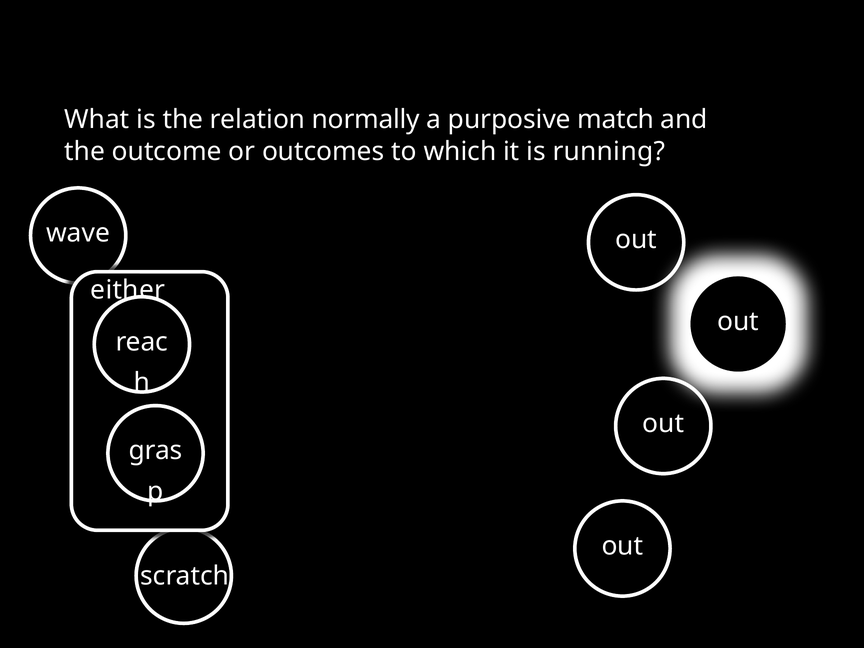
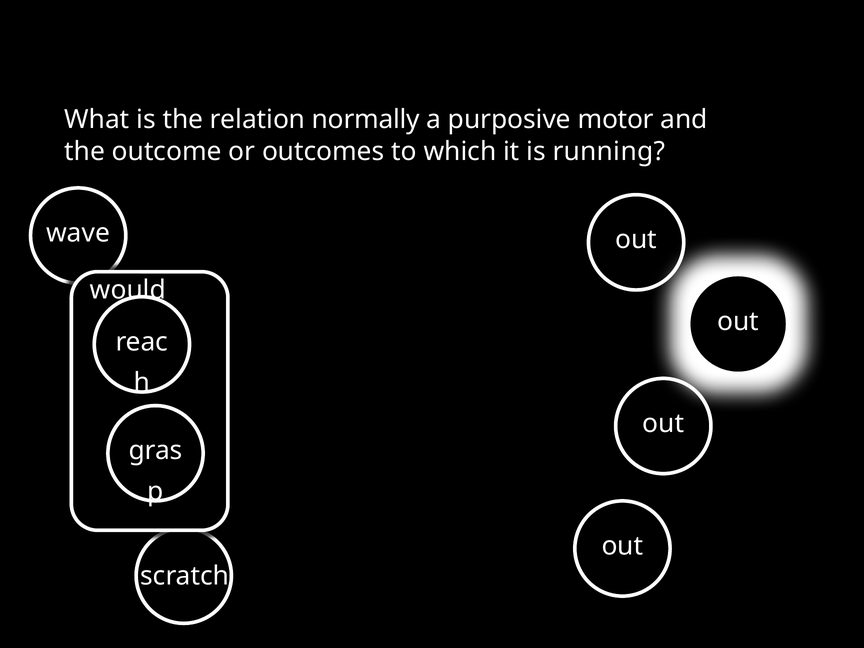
match: match -> motor (616, 120)
either: either -> would (128, 290)
